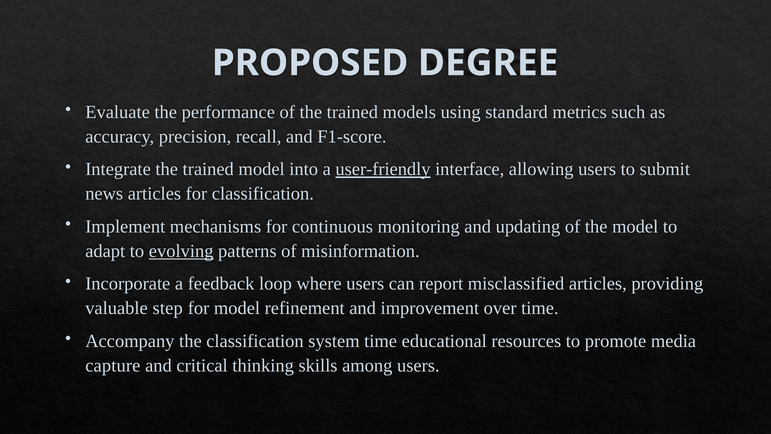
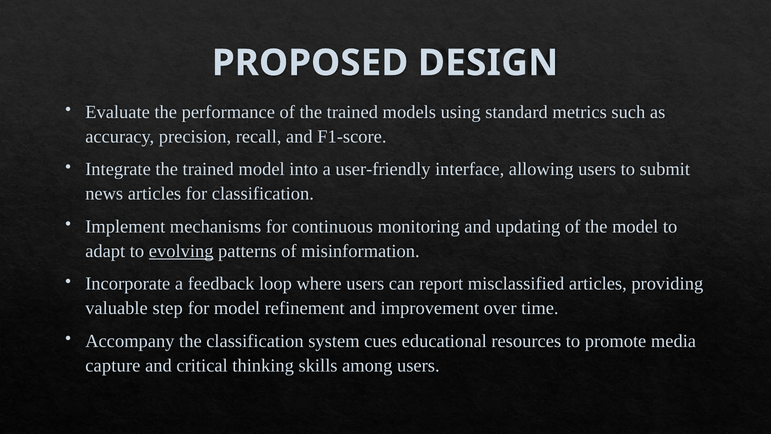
DEGREE: DEGREE -> DESIGN (488, 63)
user-friendly underline: present -> none (383, 169)
system time: time -> cues (381, 341)
